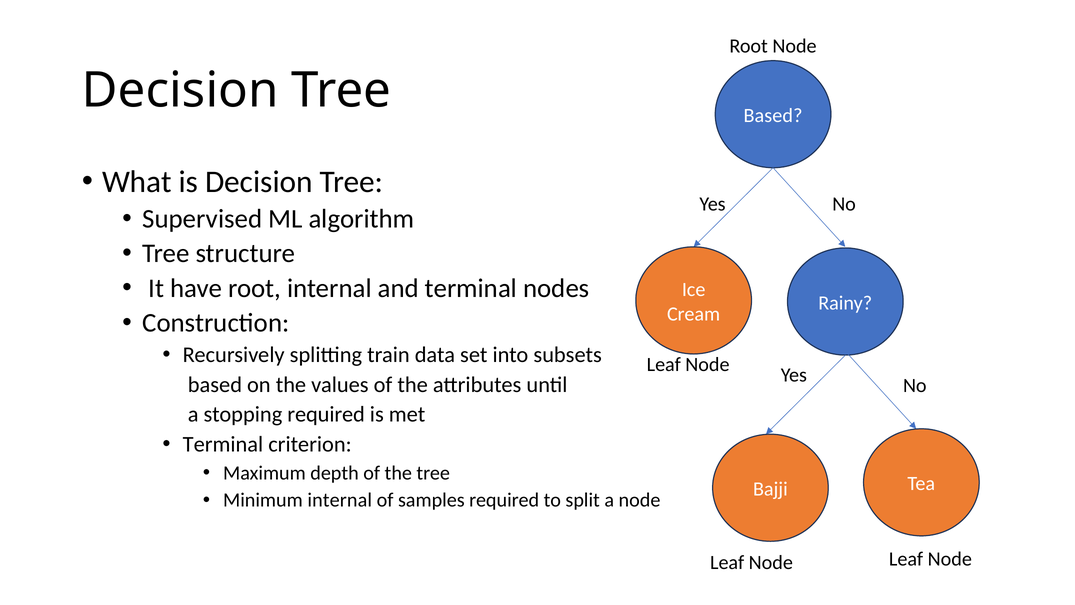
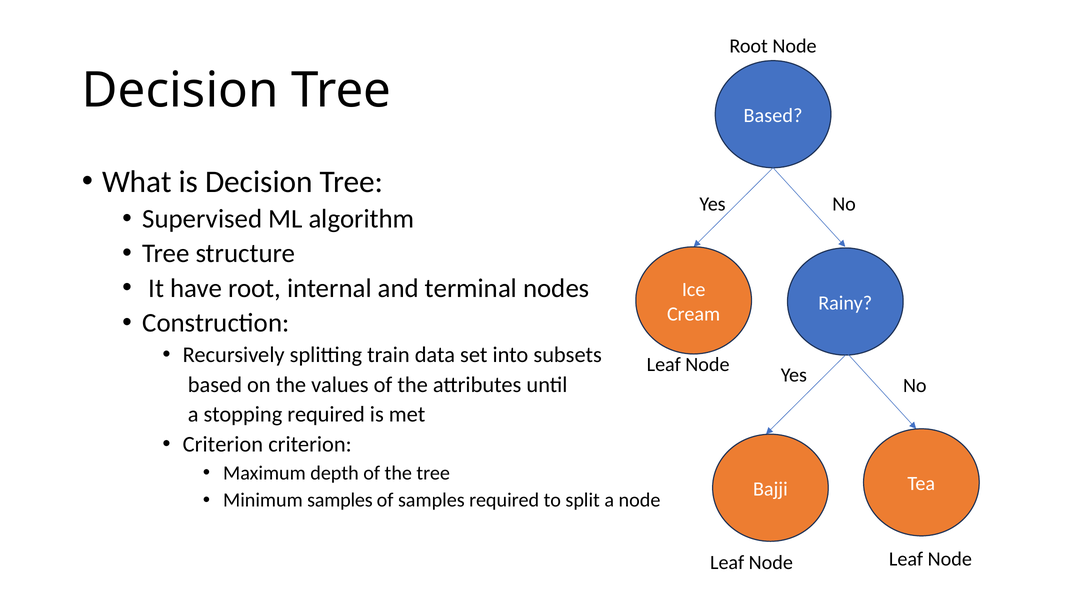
Terminal: Terminal -> Criterion (223, 444)
Minimum internal: internal -> samples (340, 500)
